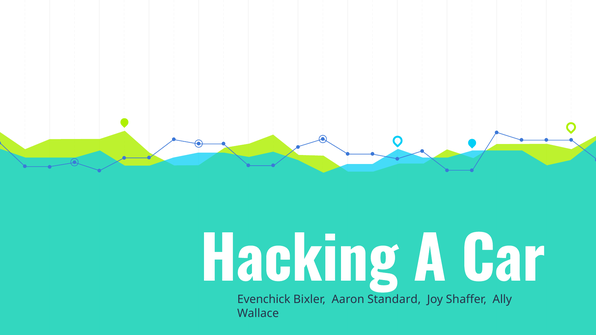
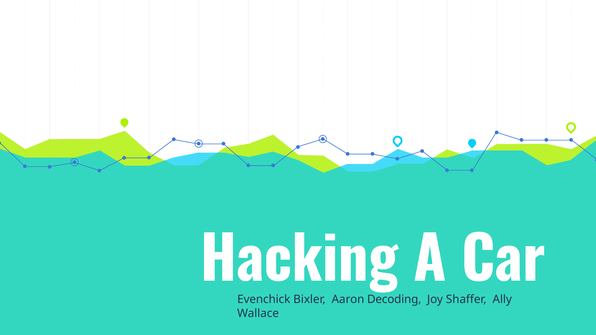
Standard: Standard -> Decoding (394, 300)
